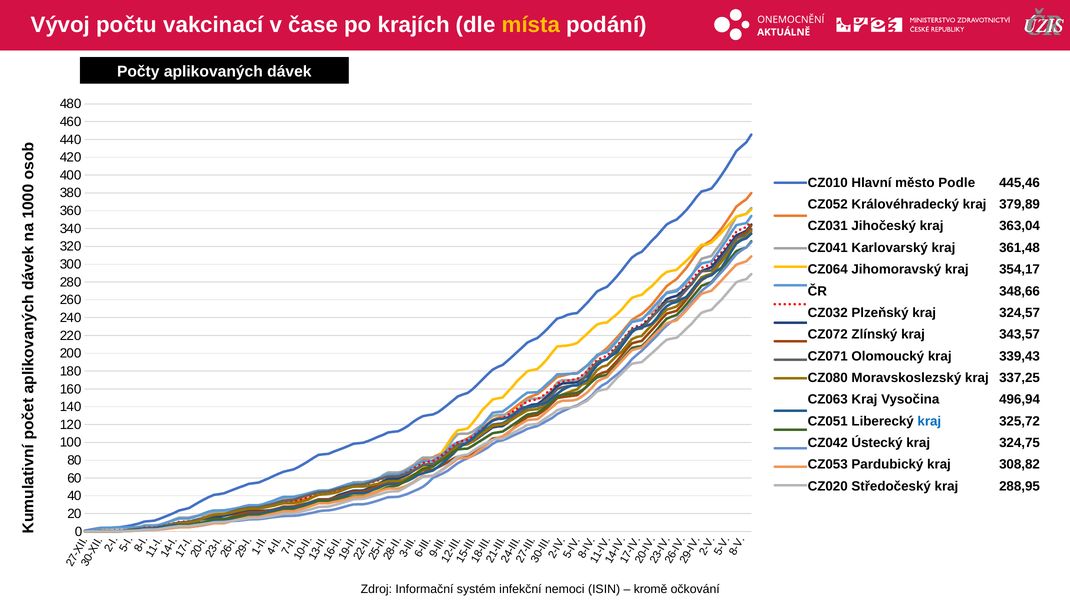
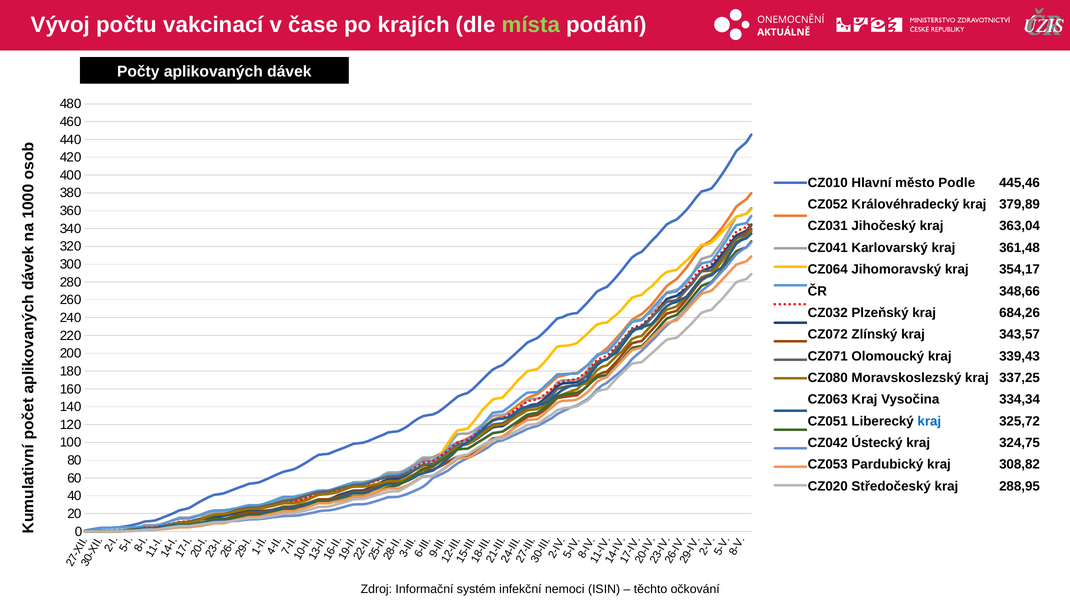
místa colour: yellow -> light green (531, 25)
324,57: 324,57 -> 684,26 (1020, 313)
496,94: 496,94 -> 334,34 (1020, 399)
kromě: kromě -> těchto (651, 589)
